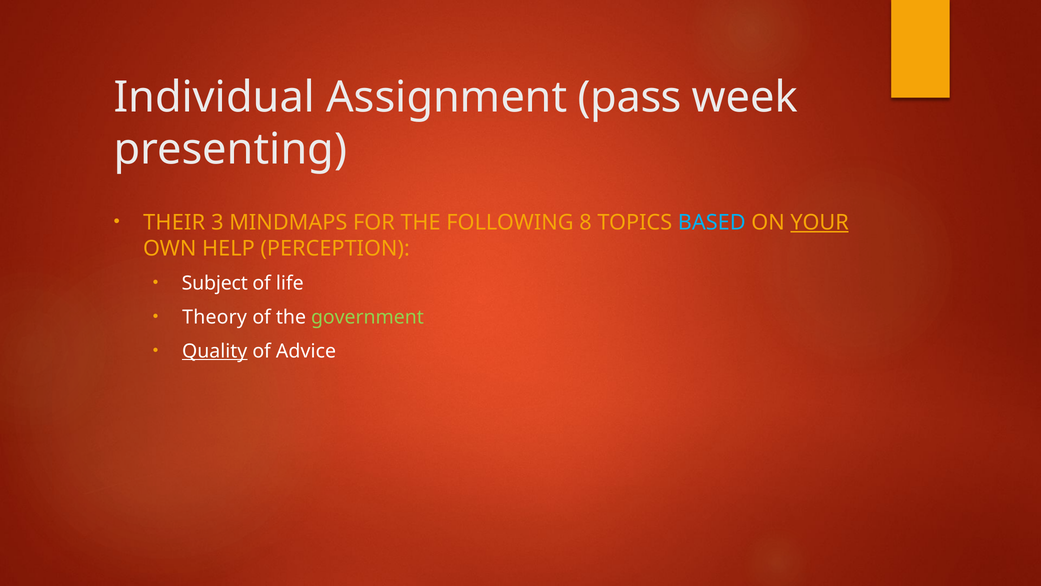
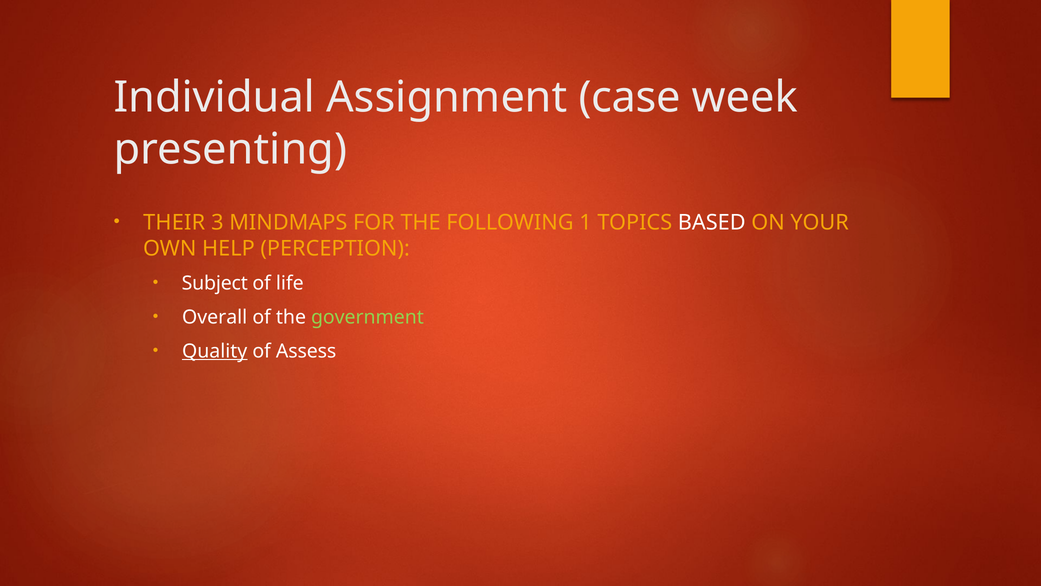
pass: pass -> case (630, 97)
8: 8 -> 1 (586, 222)
BASED colour: light blue -> white (712, 222)
YOUR underline: present -> none (820, 222)
Theory: Theory -> Overall (215, 317)
Advice: Advice -> Assess (306, 351)
